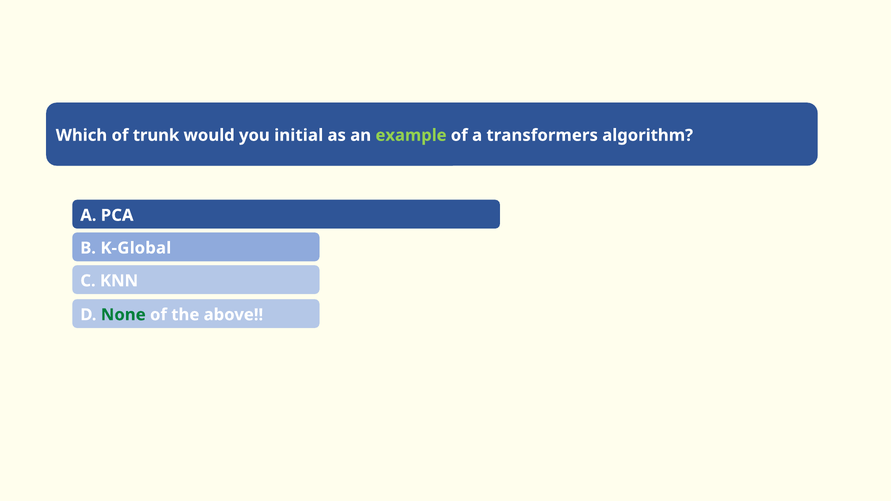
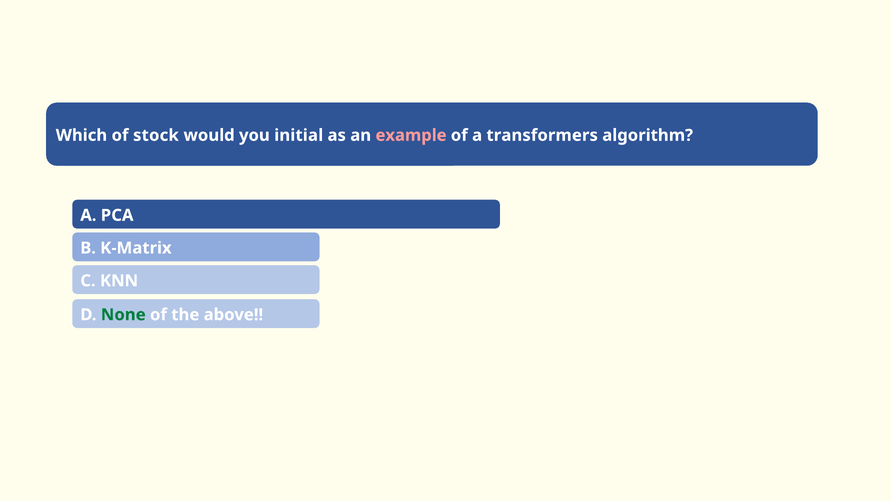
trunk: trunk -> stock (156, 135)
example colour: light green -> pink (411, 135)
K-Global: K-Global -> K-Matrix (136, 248)
